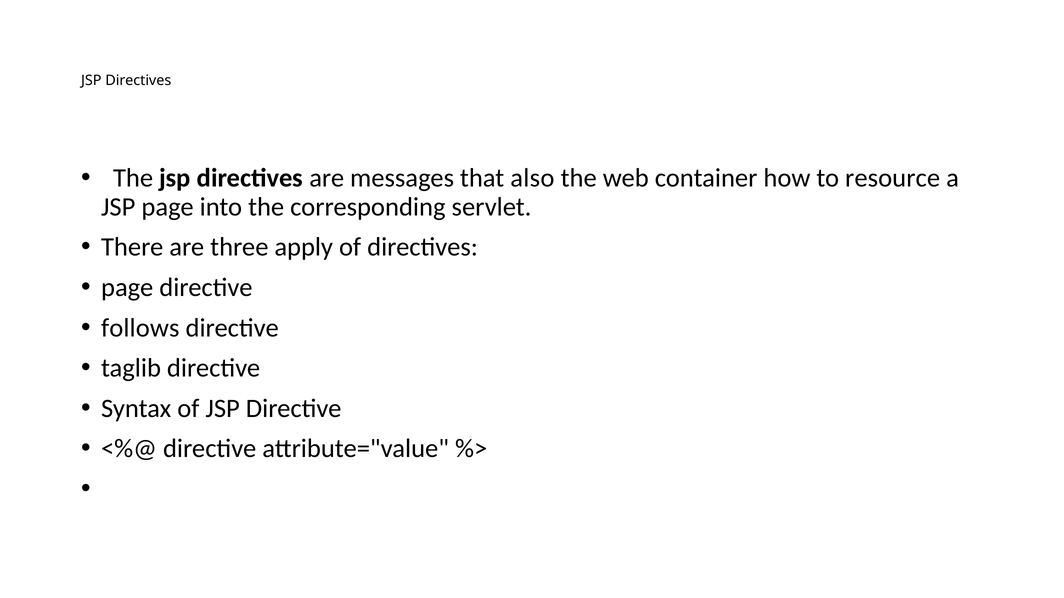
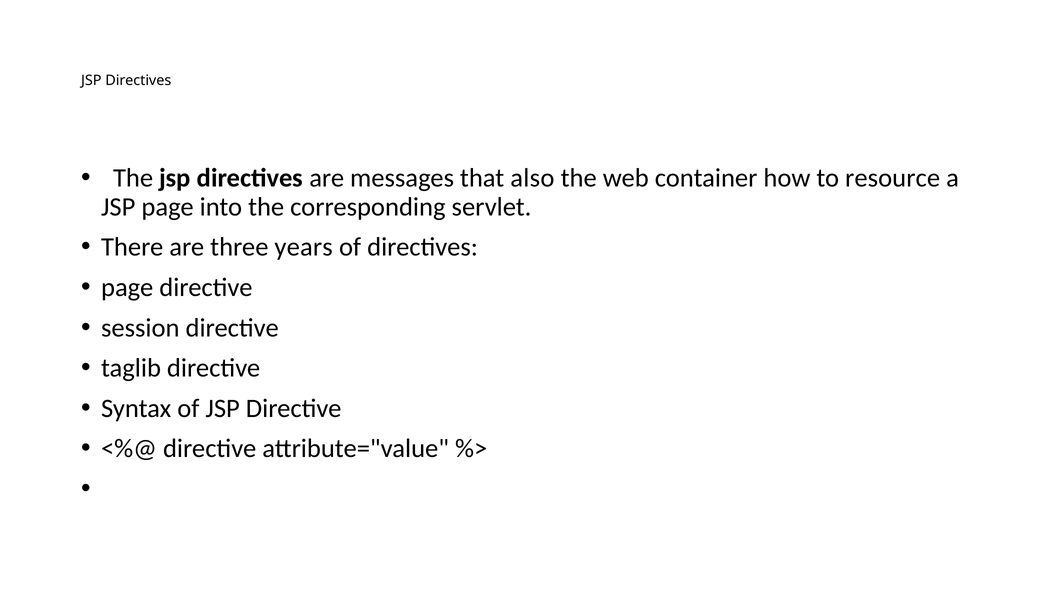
apply: apply -> years (304, 247)
follows: follows -> session (140, 328)
